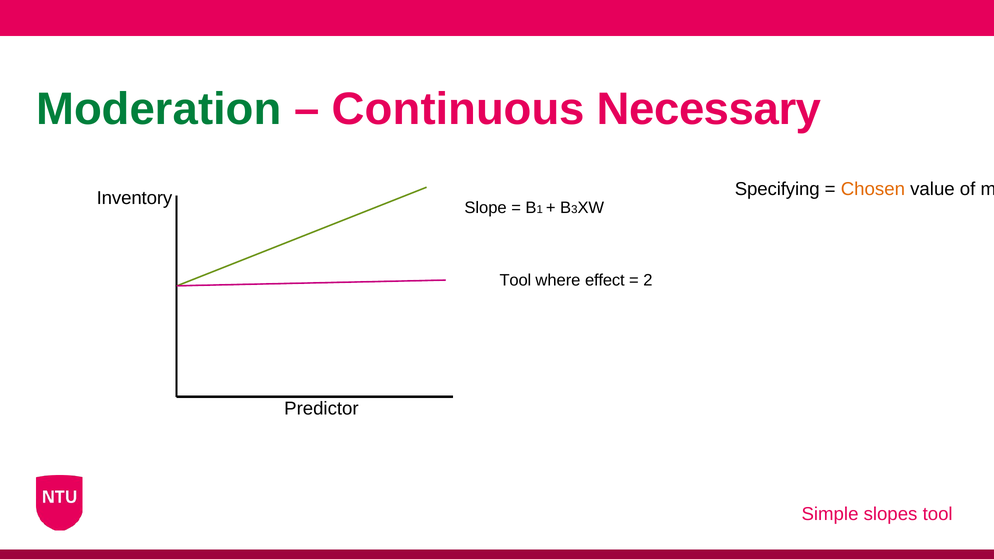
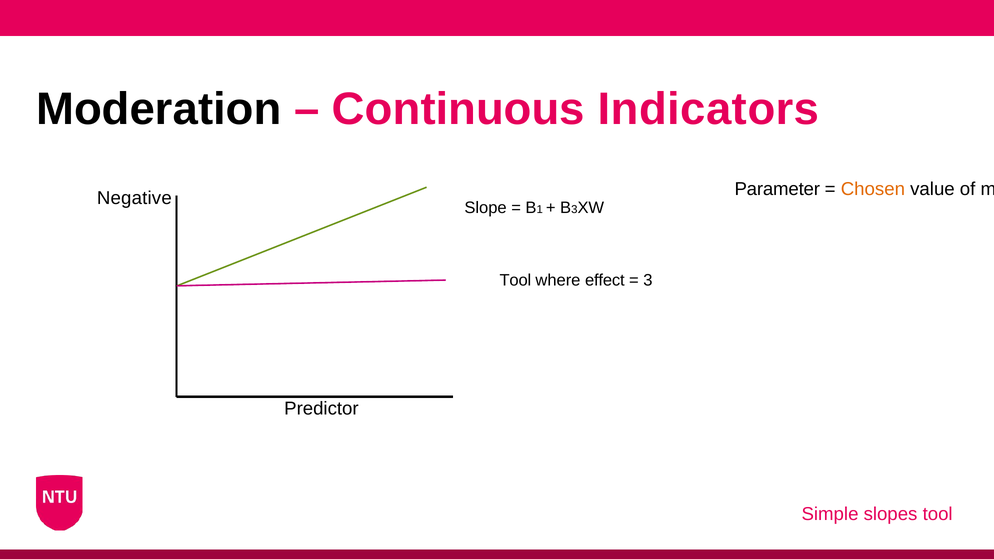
Moderation colour: green -> black (159, 109)
Necessary: Necessary -> Indicators (709, 109)
Specifying: Specifying -> Parameter (777, 189)
Inventory: Inventory -> Negative (134, 198)
2: 2 -> 3 (648, 280)
